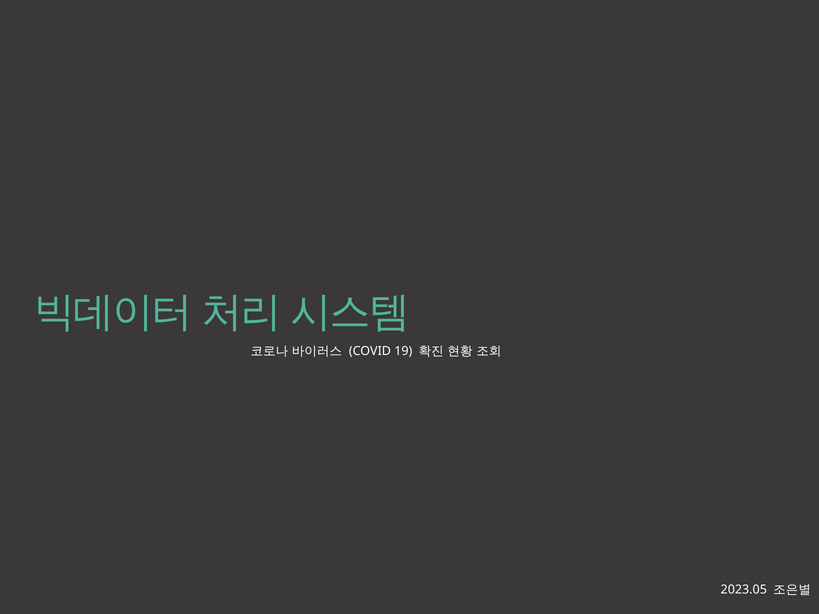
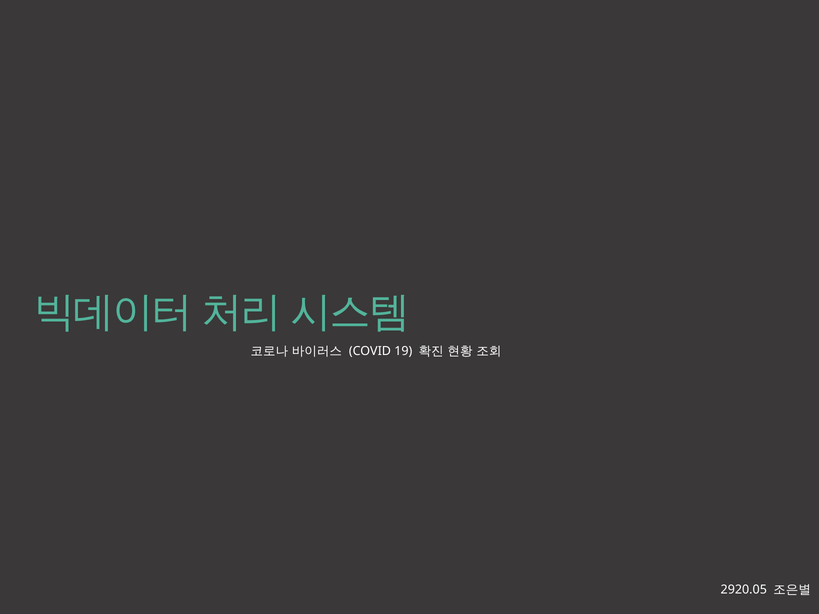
2023.05: 2023.05 -> 2920.05 (744, 590)
